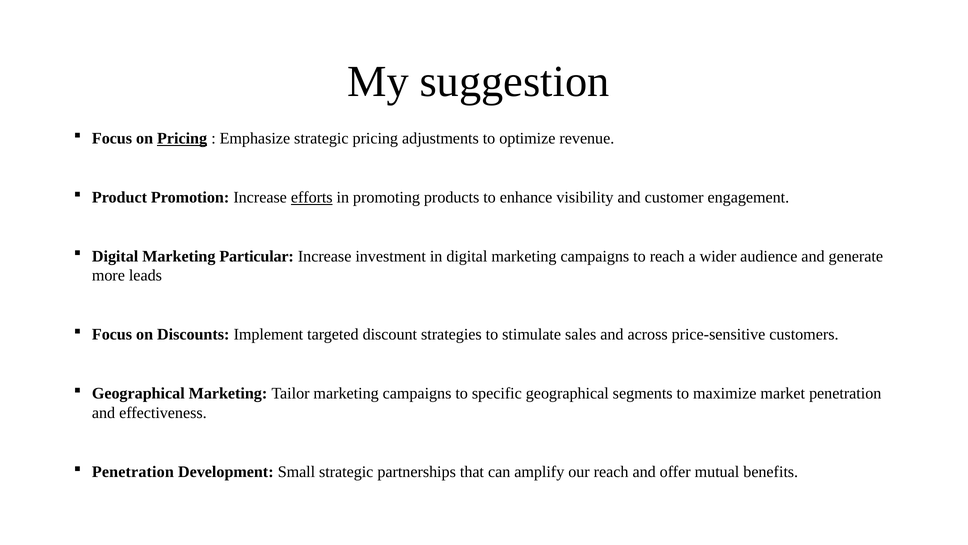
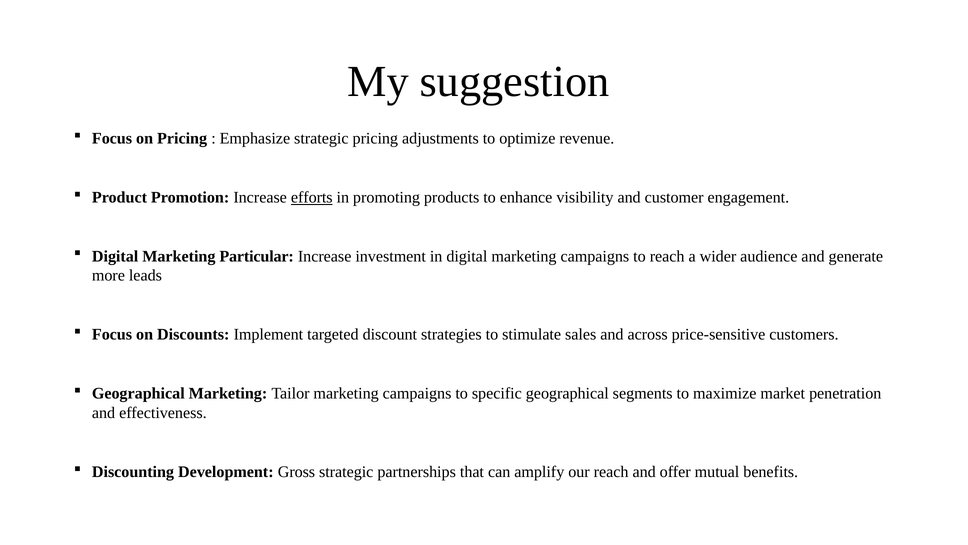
Pricing underline: present -> none (182, 138)
Penetration: Penetration -> Discounting (133, 471)
Small: Small -> Gross (296, 471)
